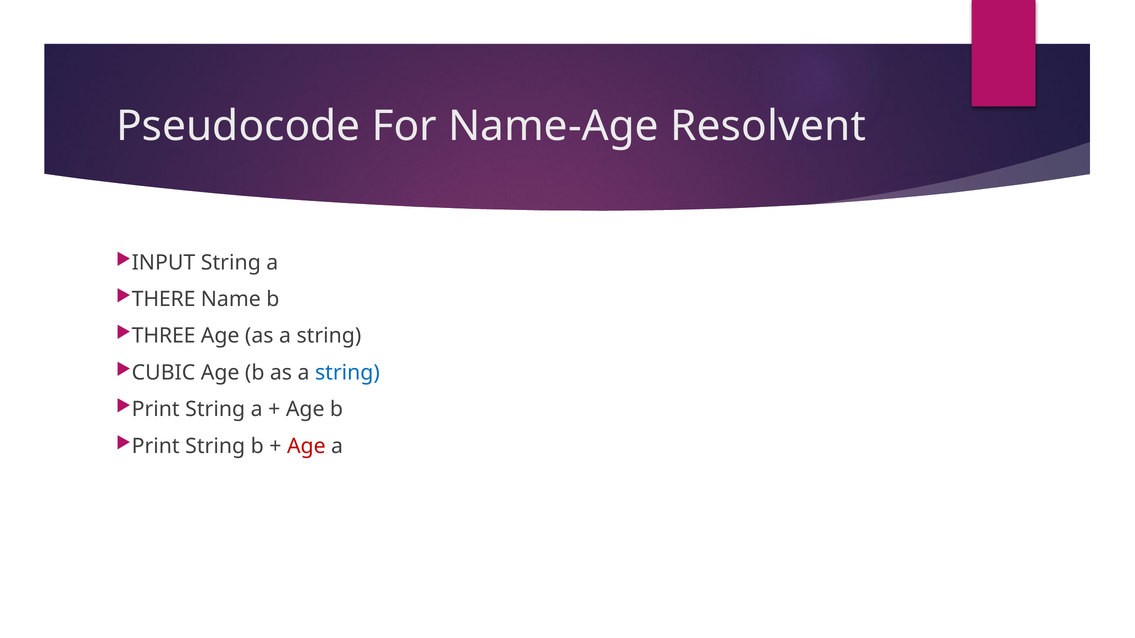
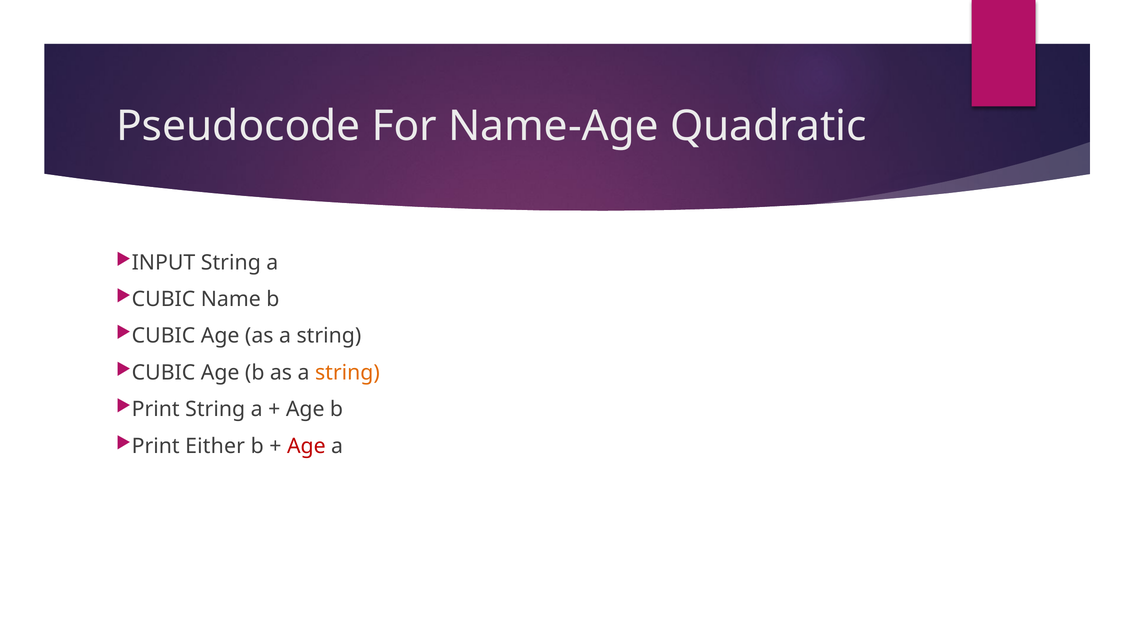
Resolvent: Resolvent -> Quadratic (768, 127)
THERE: THERE -> CUBIC (164, 299)
THREE: THREE -> CUBIC (164, 336)
string colour: blue -> orange (347, 373)
String: String -> Either (215, 446)
